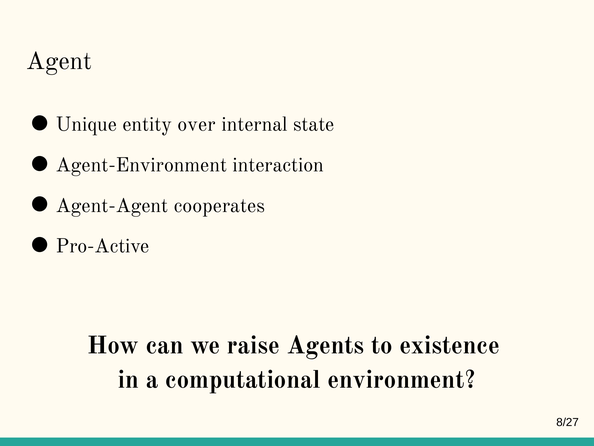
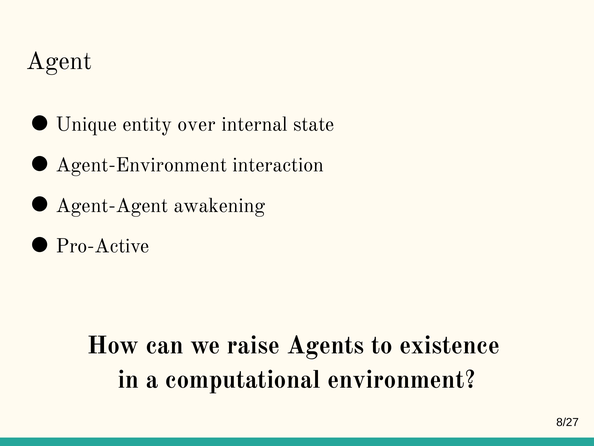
cooperates: cooperates -> awakening (219, 205)
